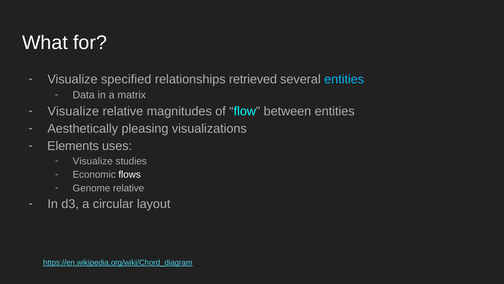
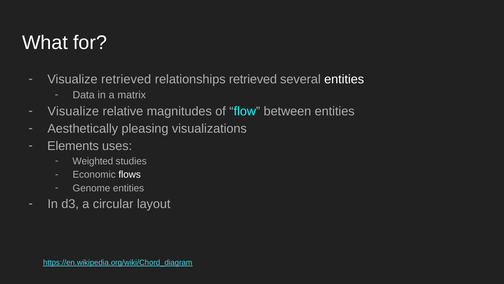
Visualize specified: specified -> retrieved (126, 79)
entities colour: light blue -> white (344, 79)
Visualize: Visualize -> Weighted (93, 161)
Genome relative: relative -> entities (129, 188)
